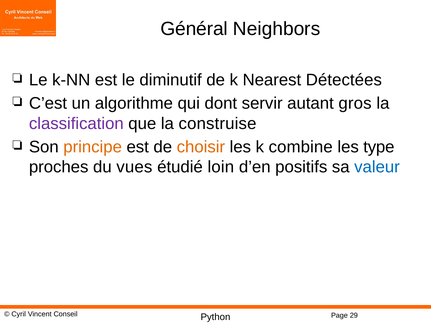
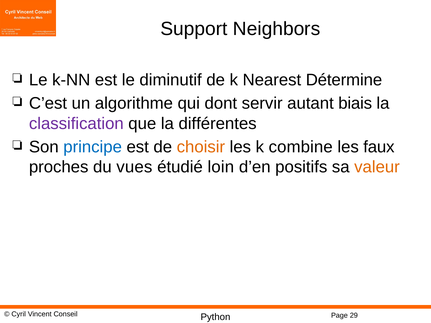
Général: Général -> Support (194, 29)
Détectées: Détectées -> Détermine (344, 80)
gros: gros -> biais (355, 103)
construise: construise -> différentes (218, 124)
principe colour: orange -> blue (93, 147)
type: type -> faux (379, 147)
valeur colour: blue -> orange (377, 167)
